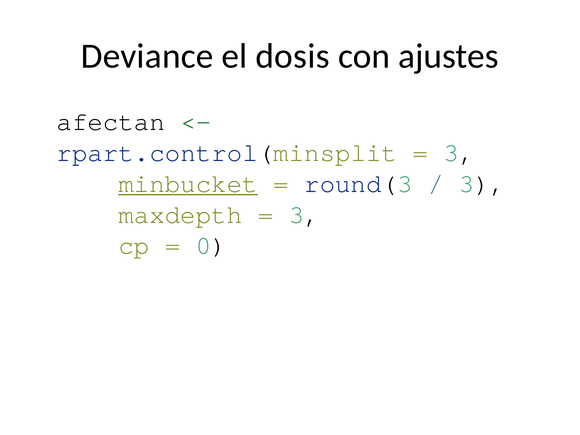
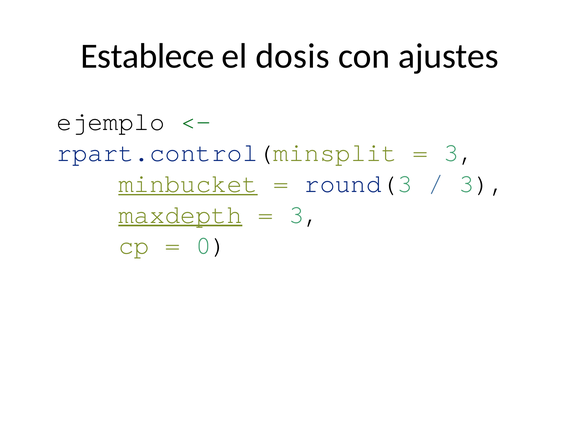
Deviance: Deviance -> Establece (147, 56)
afectan: afectan -> ejemplo (111, 122)
maxdepth underline: none -> present (180, 214)
